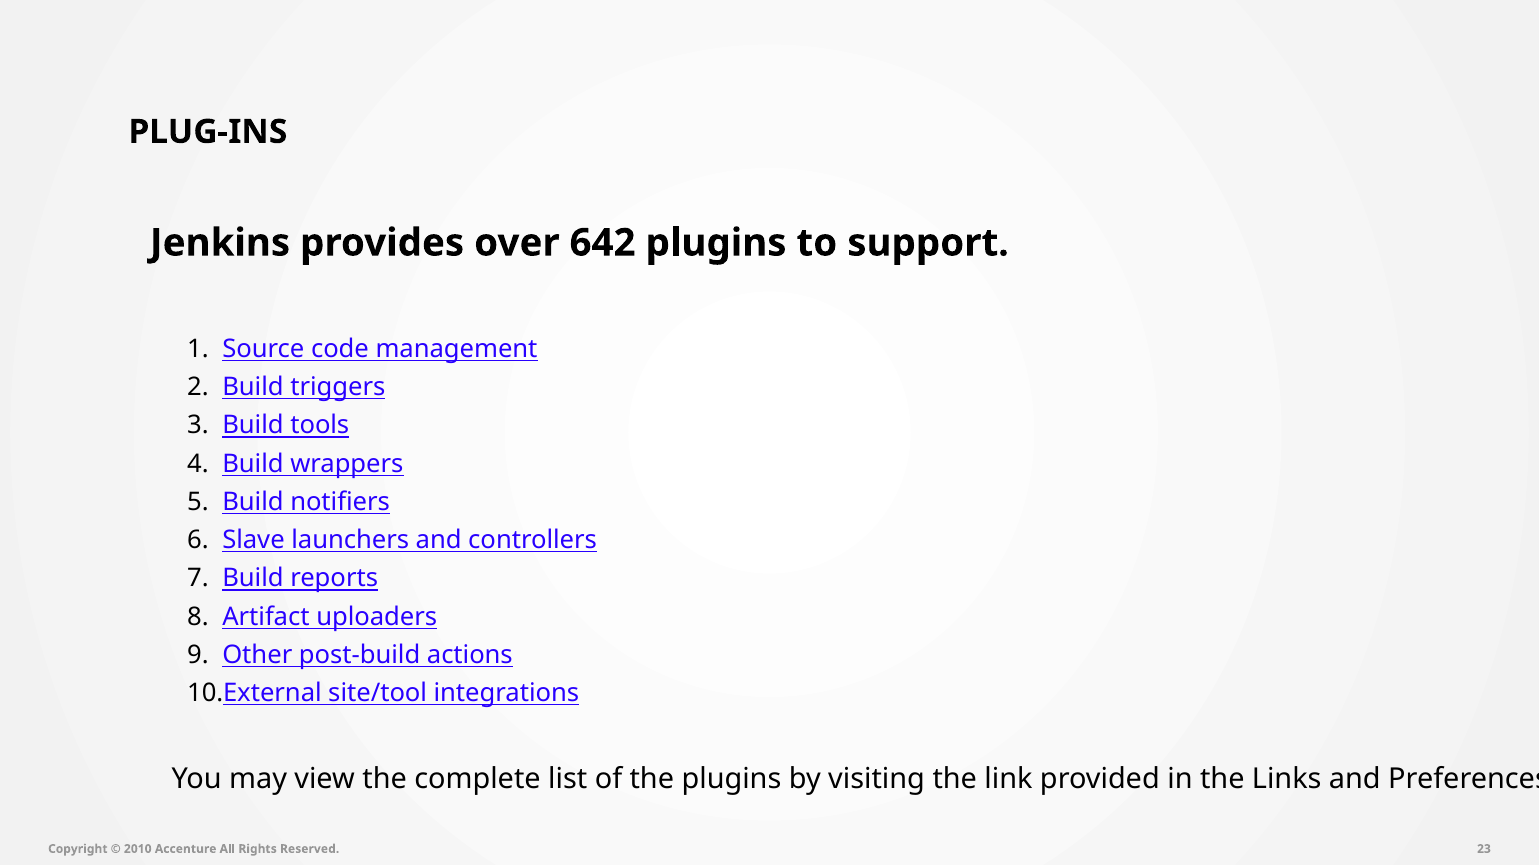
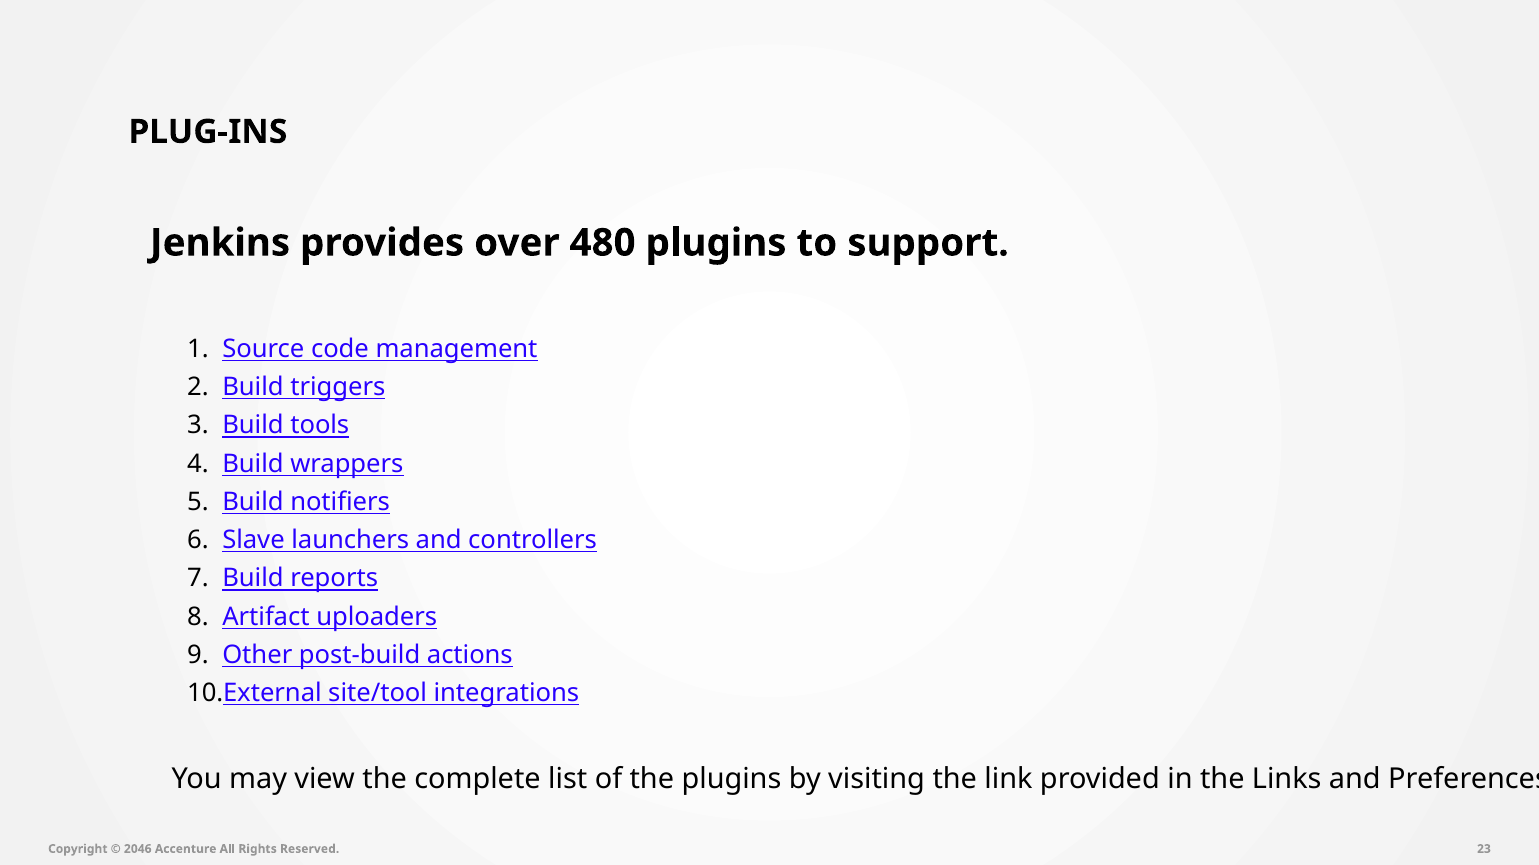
642: 642 -> 480 (603, 243)
2010: 2010 -> 2046 (138, 850)
